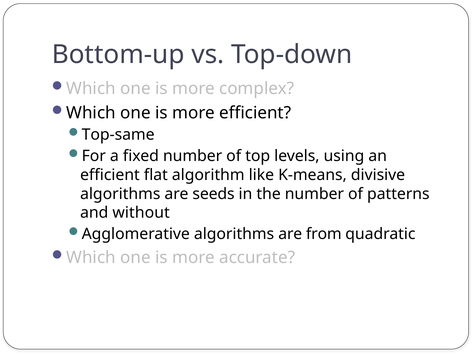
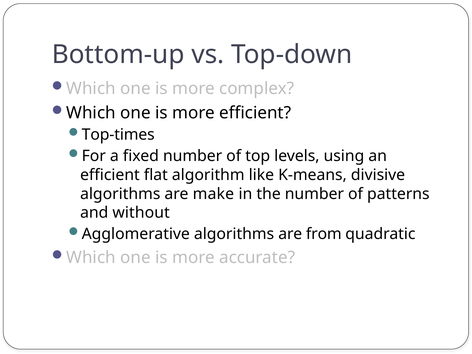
Top-same: Top-same -> Top-times (118, 135)
seeds: seeds -> make (213, 194)
